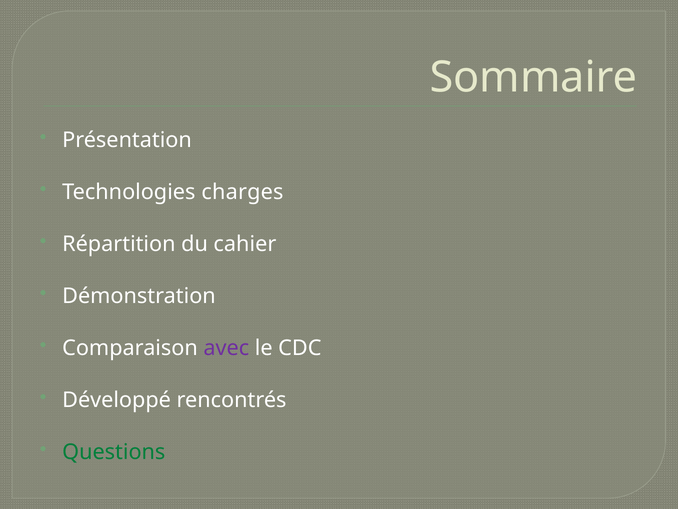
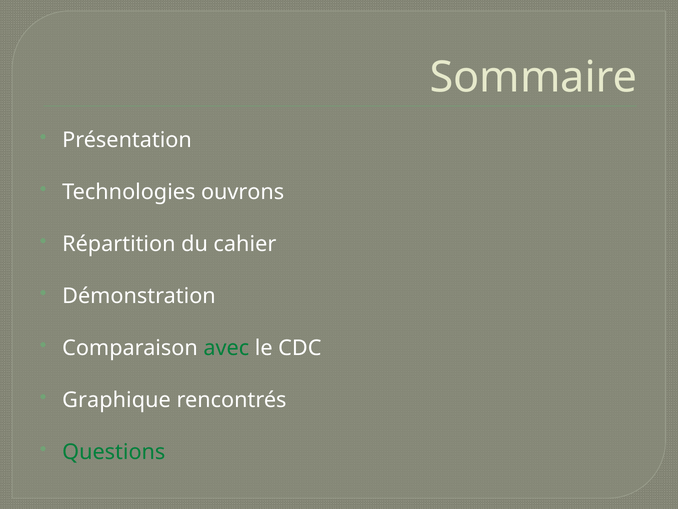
charges: charges -> ouvrons (243, 192)
avec colour: purple -> green (226, 348)
Développé: Développé -> Graphique (117, 400)
